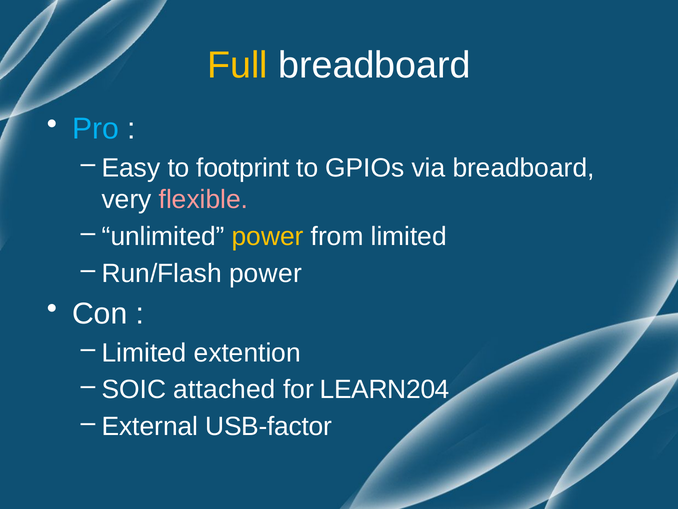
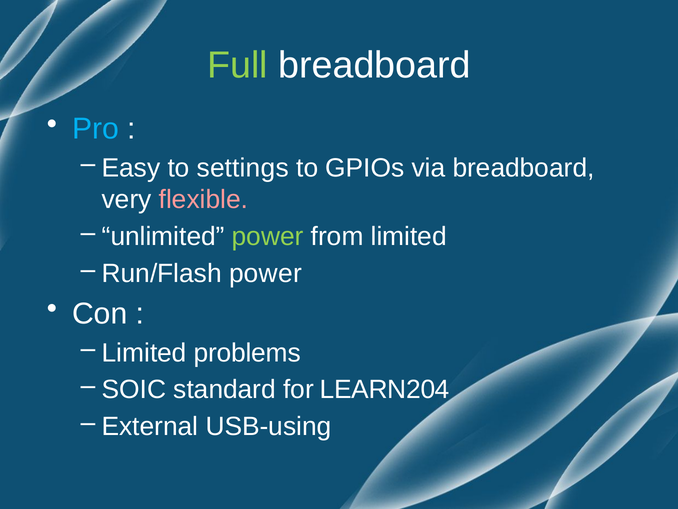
Full colour: yellow -> light green (238, 65)
footprint: footprint -> settings (243, 168)
power colour: yellow -> light green (268, 236)
extention: extention -> problems (247, 352)
attached: attached -> standard (225, 389)
USB-factor: USB-factor -> USB-using (268, 426)
